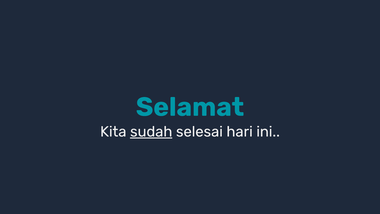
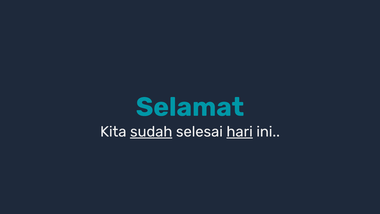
hari underline: none -> present (240, 131)
